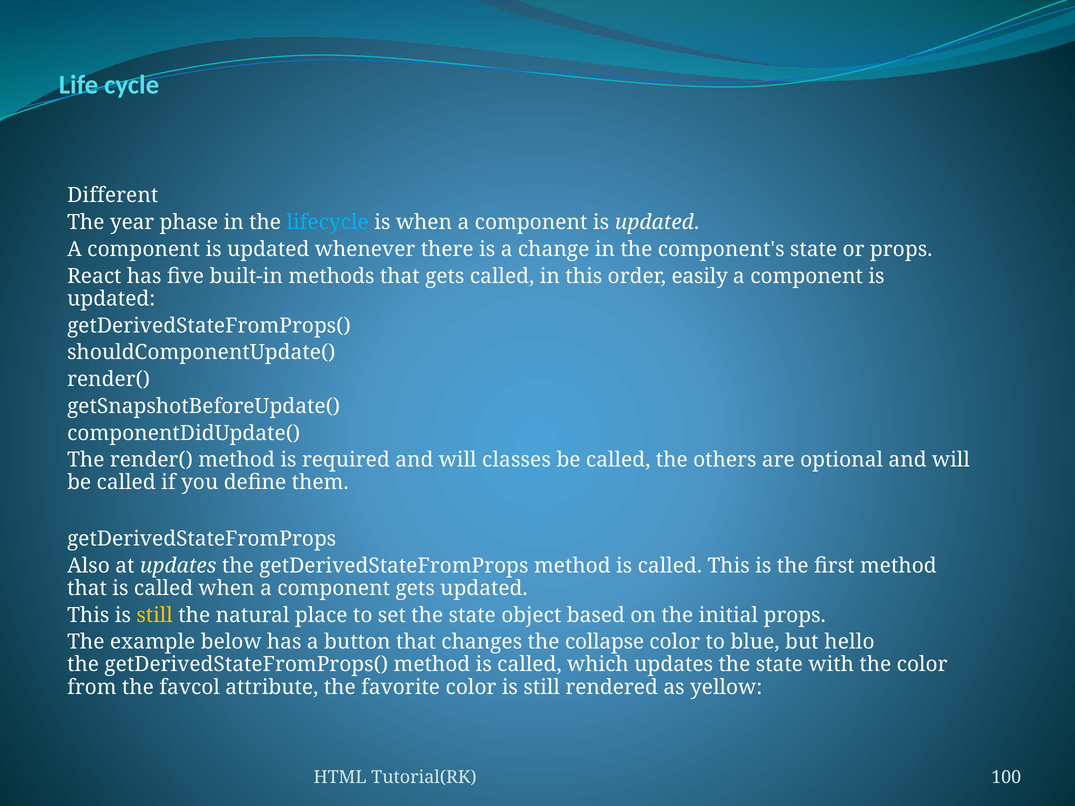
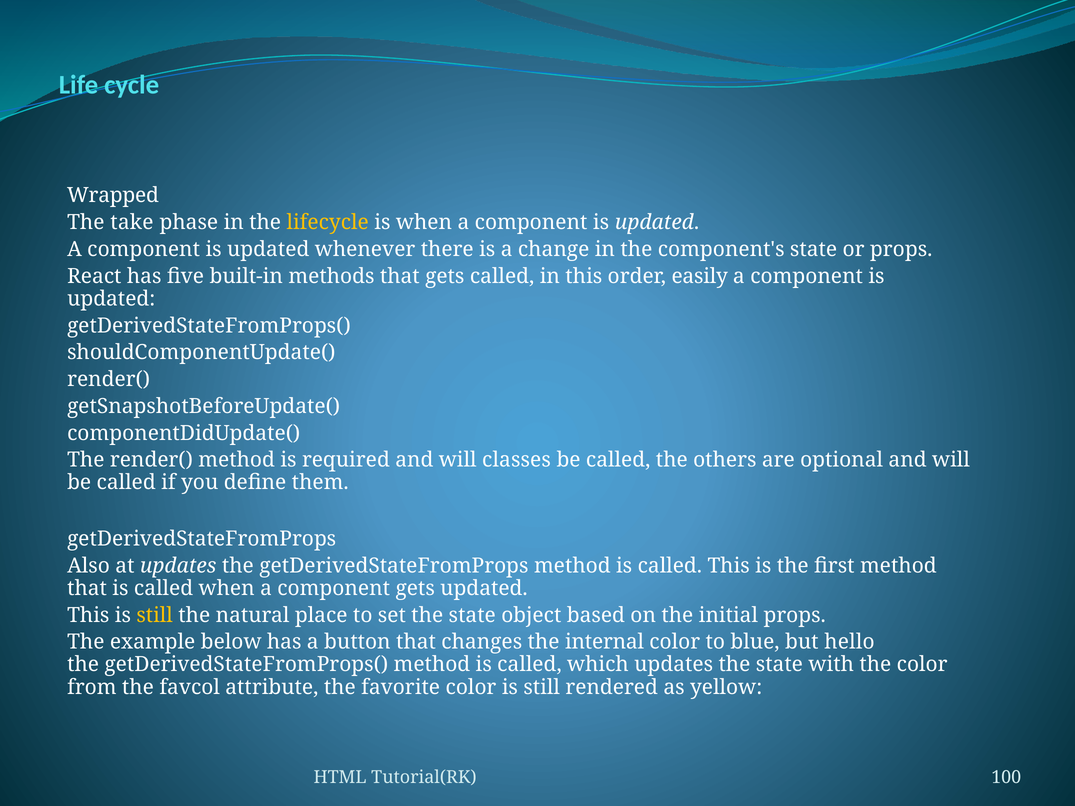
Different: Different -> Wrapped (113, 196)
year: year -> take (132, 223)
lifecycle colour: light blue -> yellow (328, 223)
collapse: collapse -> internal (605, 642)
